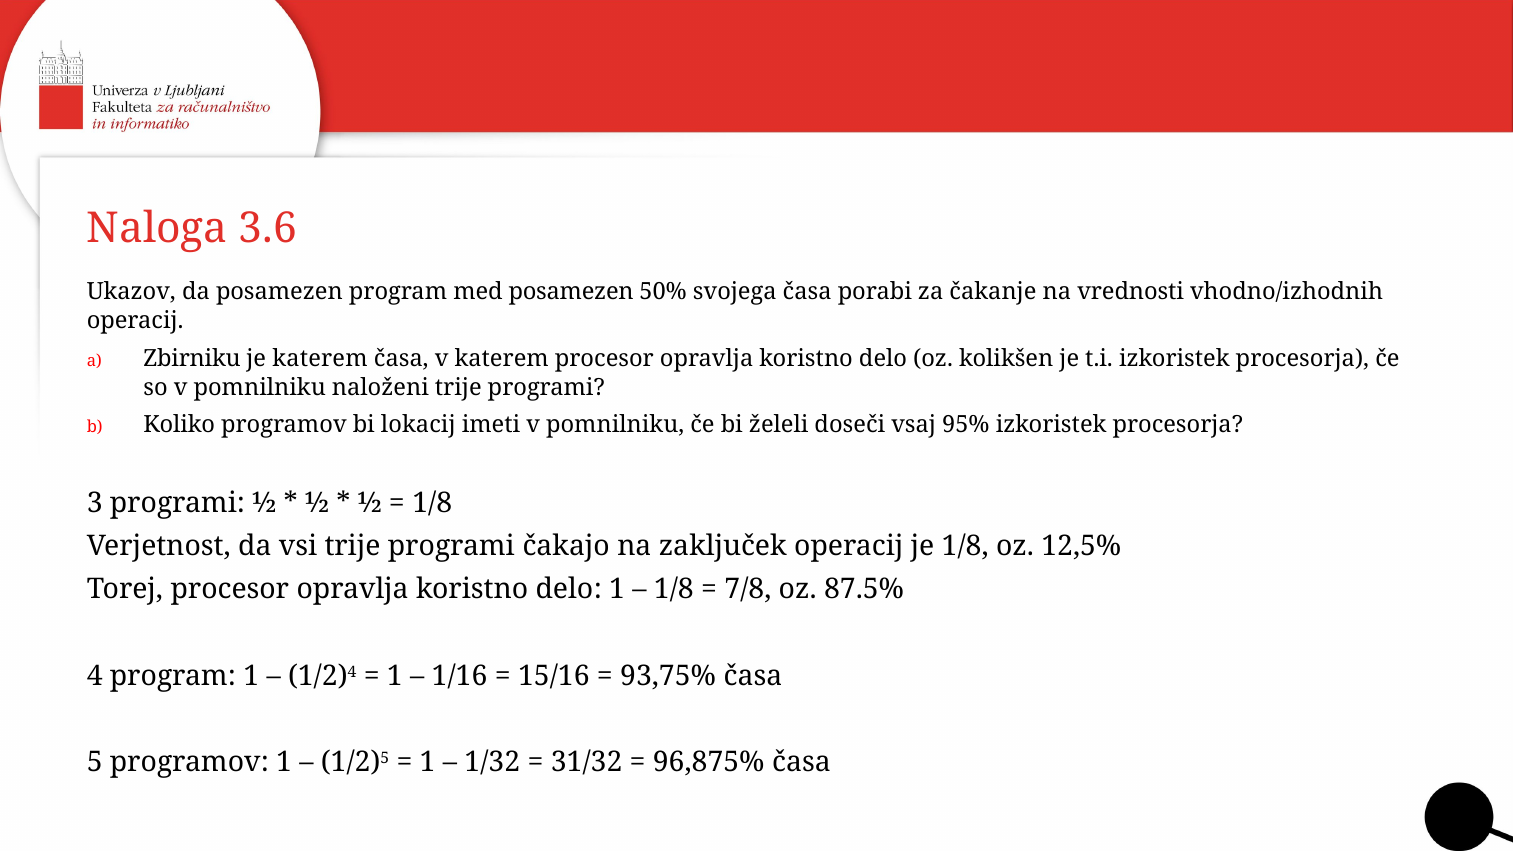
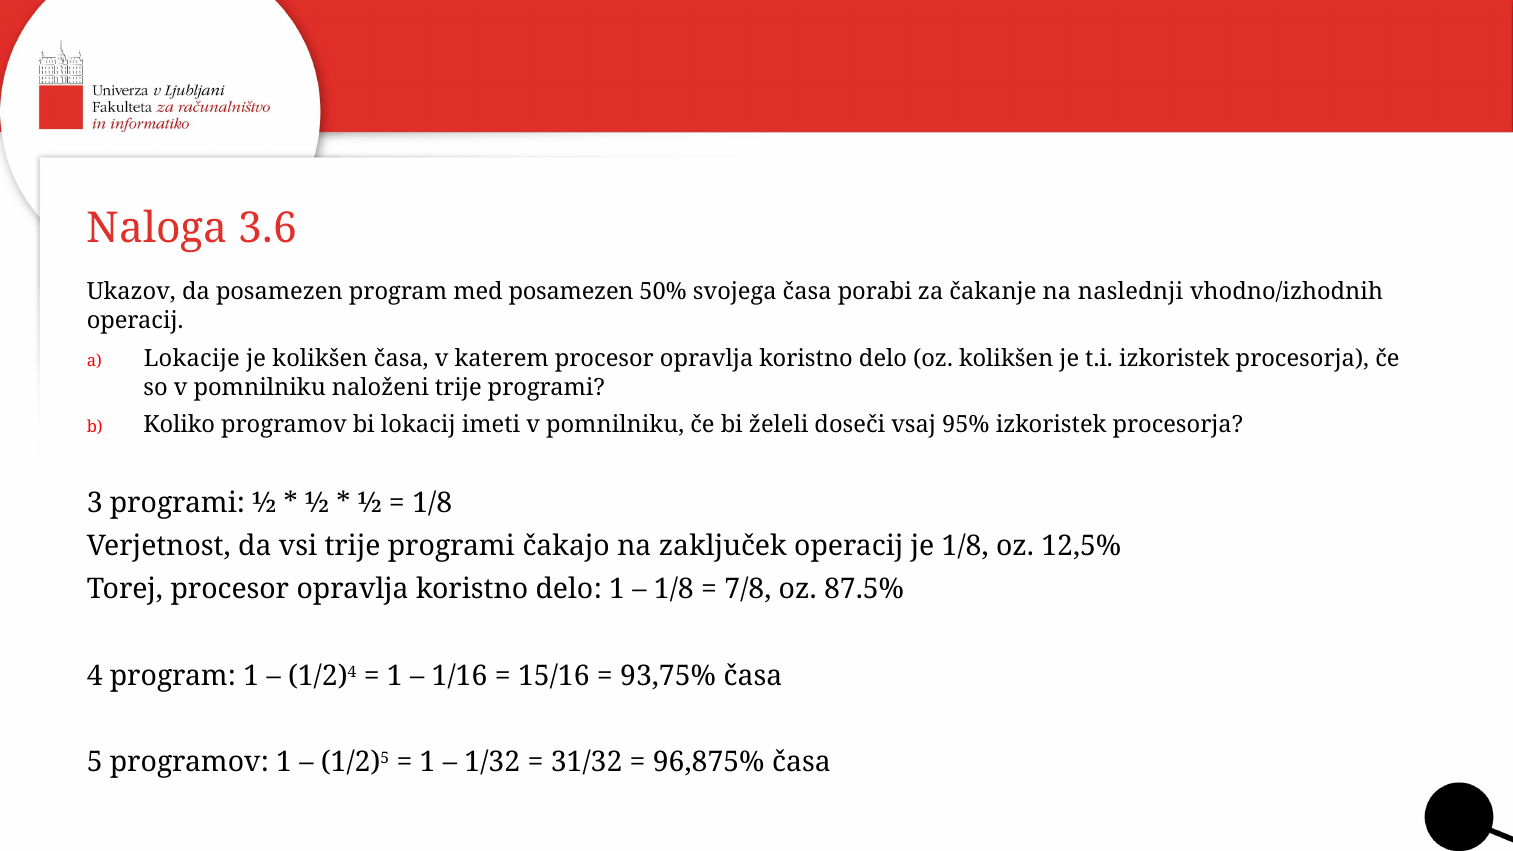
vrednosti: vrednosti -> naslednji (1131, 292)
Zbirniku: Zbirniku -> Lokacije (192, 358)
je katerem: katerem -> kolikšen (320, 358)
